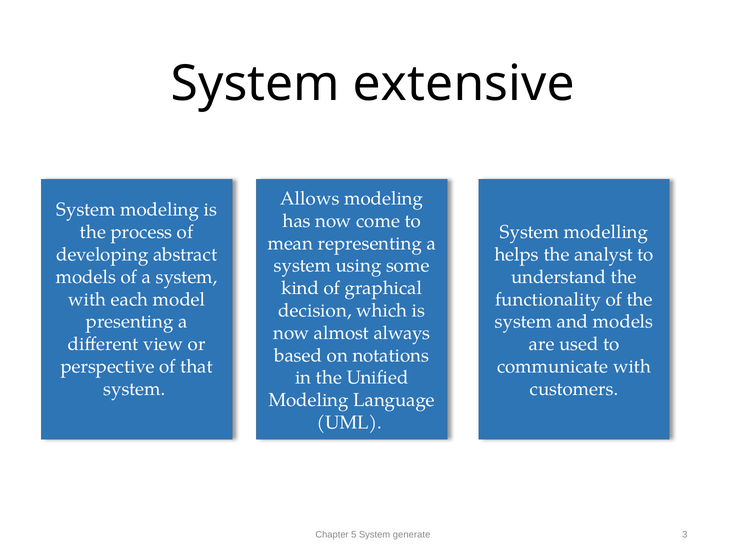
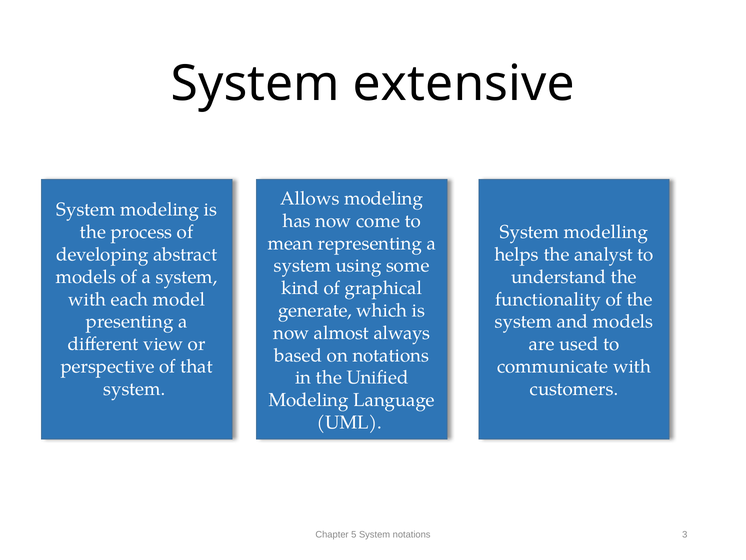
decision: decision -> generate (315, 310)
System generate: generate -> notations (412, 534)
